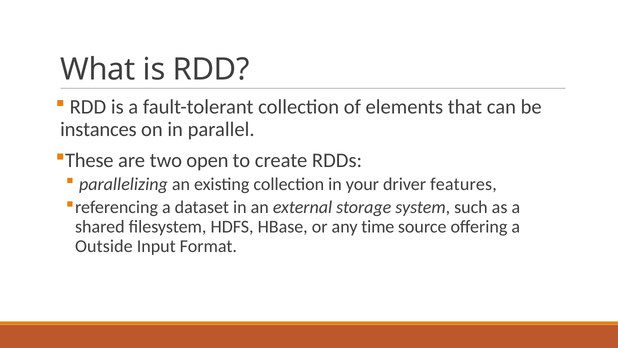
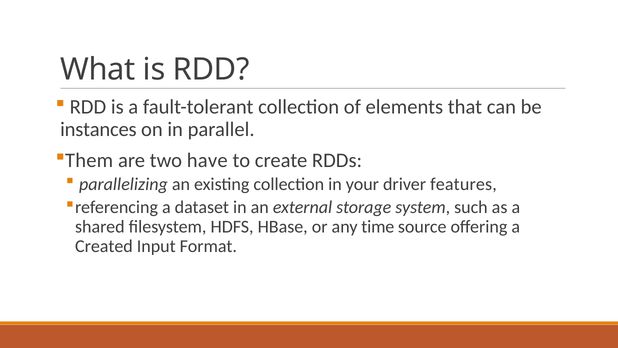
These: These -> Them (89, 160)
open: open -> have (207, 160)
Outside: Outside -> Created (104, 246)
